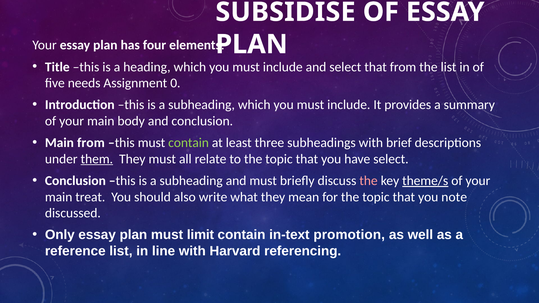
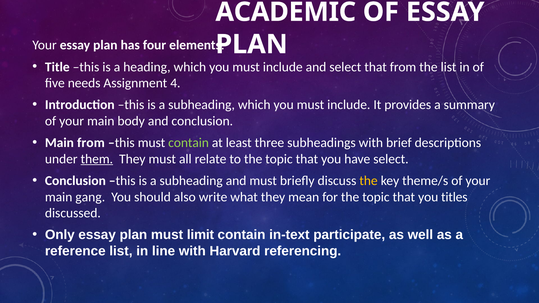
SUBSIDISE: SUBSIDISE -> ACADEMIC (286, 12)
0: 0 -> 4 (175, 83)
the colour: pink -> yellow (369, 181)
theme/s underline: present -> none (425, 181)
treat: treat -> gang (90, 197)
note: note -> titles (454, 197)
promotion: promotion -> participate (349, 235)
